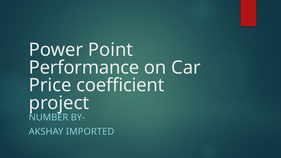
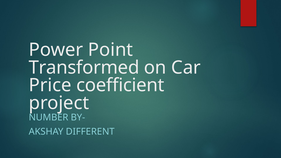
Performance: Performance -> Transformed (84, 68)
IMPORTED: IMPORTED -> DIFFERENT (90, 132)
